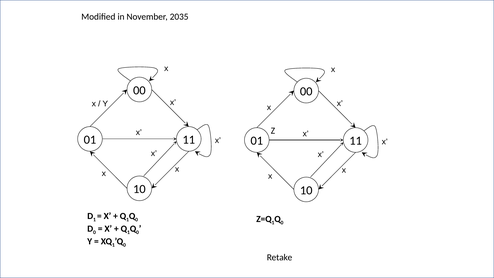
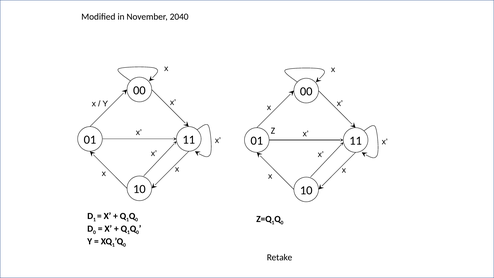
2035: 2035 -> 2040 (179, 17)
